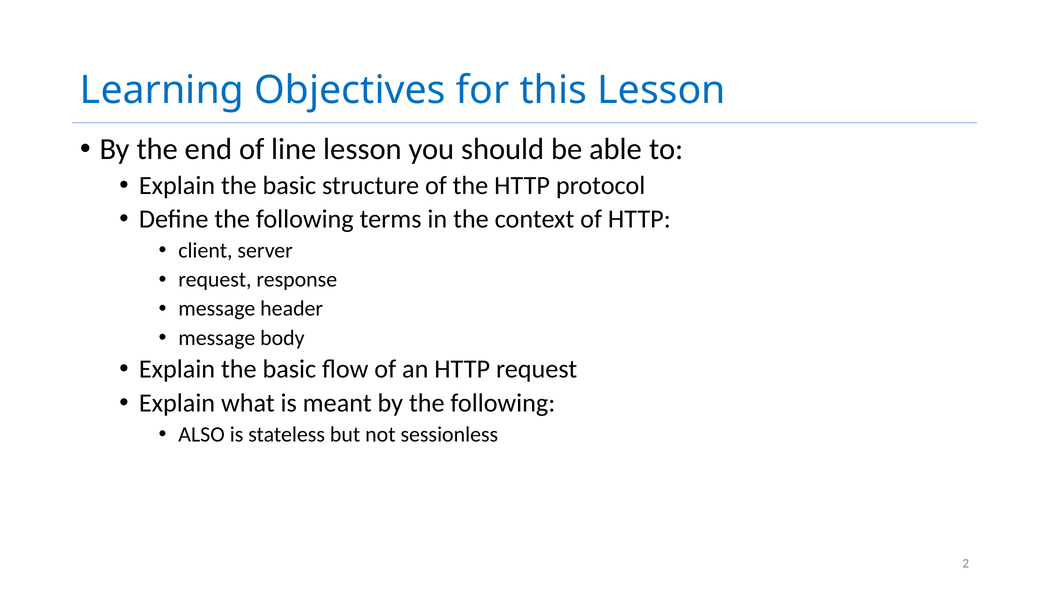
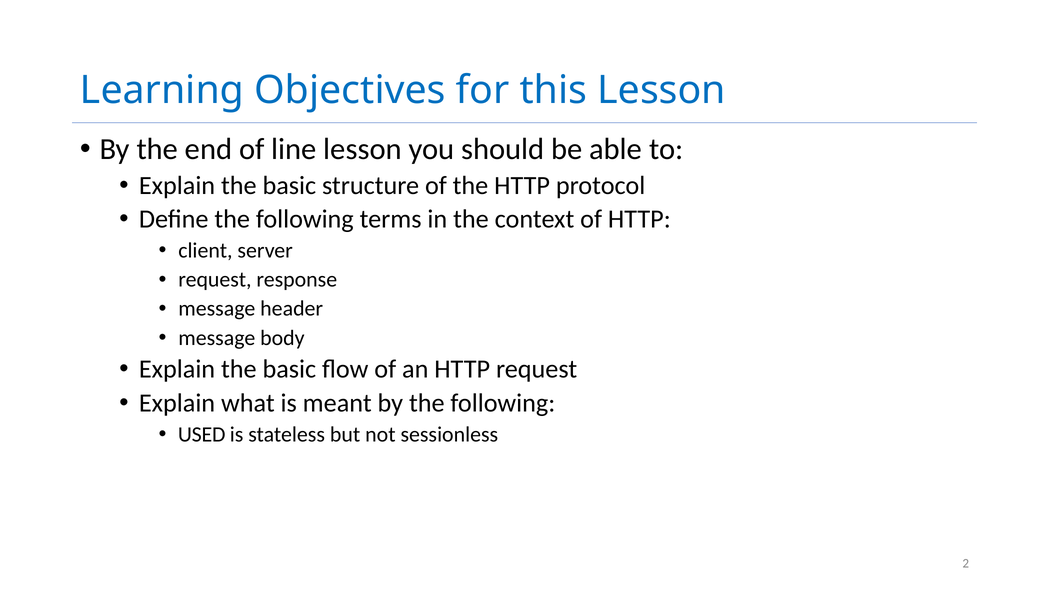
ALSO: ALSO -> USED (202, 434)
